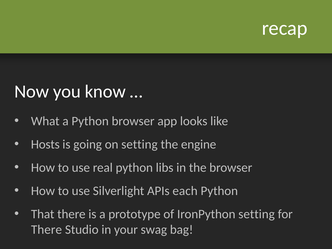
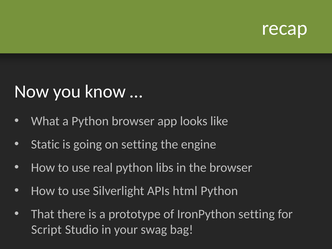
Hosts: Hosts -> Static (45, 144)
each: each -> html (185, 191)
There: There -> Script (46, 230)
